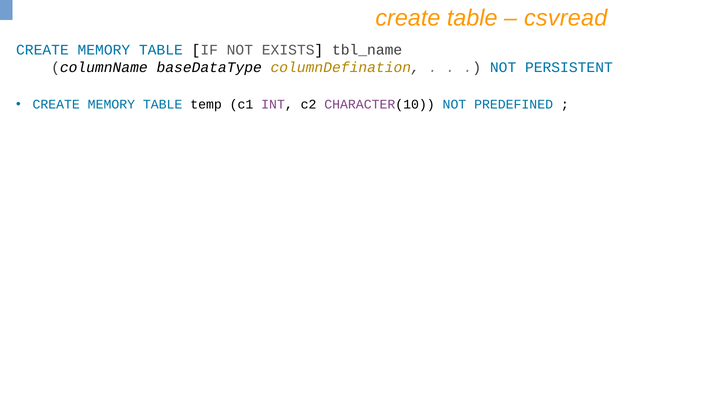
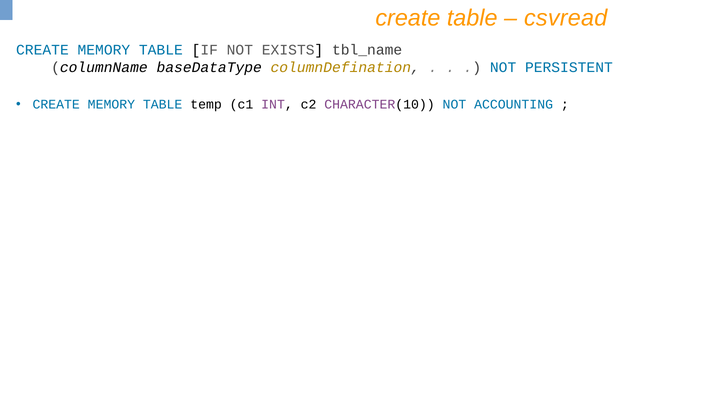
PREDEFINED: PREDEFINED -> ACCOUNTING (514, 105)
